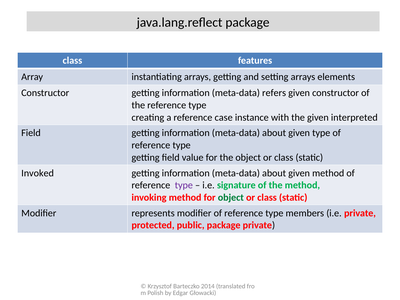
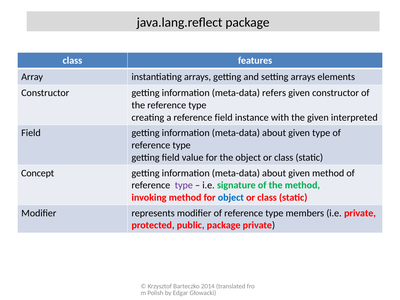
reference case: case -> field (224, 117)
Invoked: Invoked -> Concept (38, 173)
object colour: green -> blue (231, 197)
